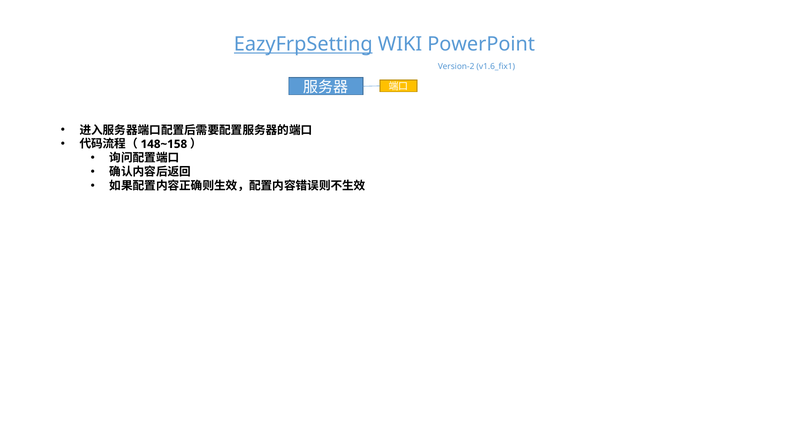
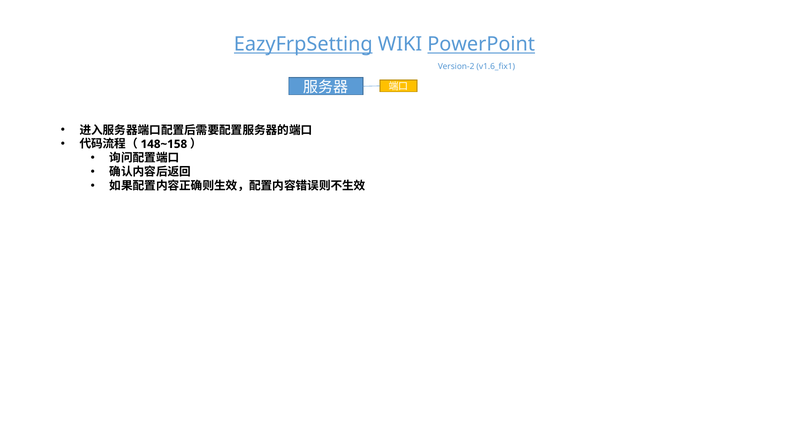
PowerPoint underline: none -> present (481, 44)
